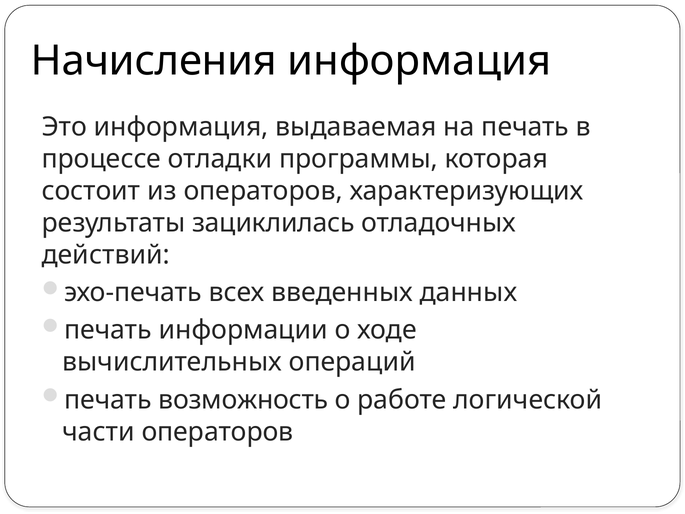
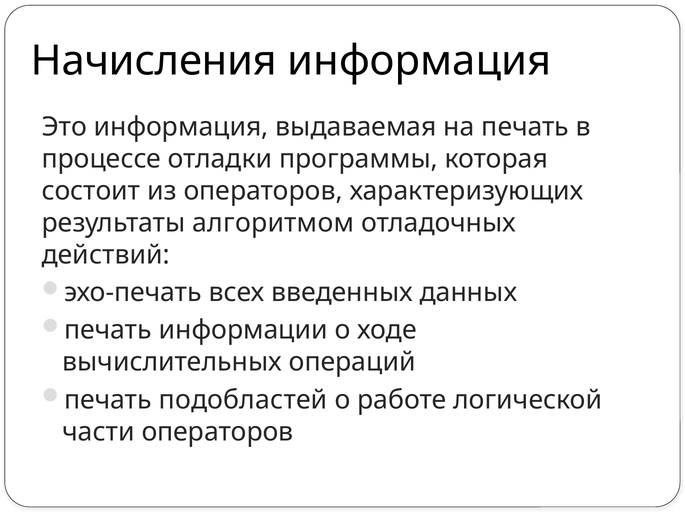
зациклилась: зациклилась -> алгоритмом (273, 223)
возможность: возможность -> подобластей (243, 400)
